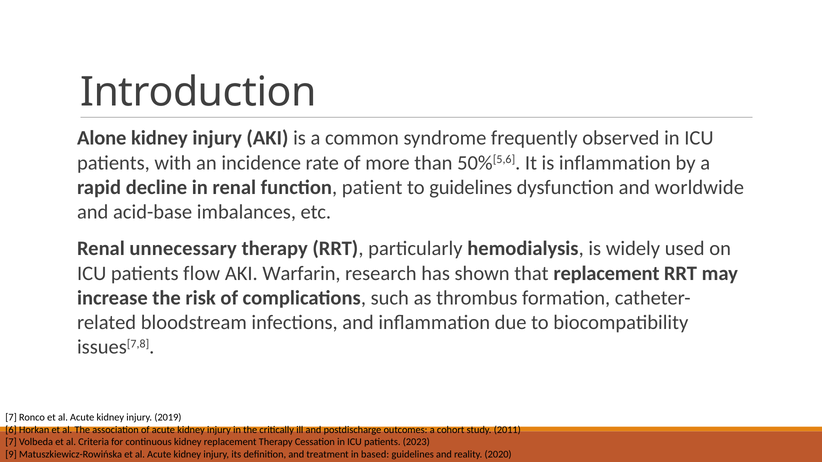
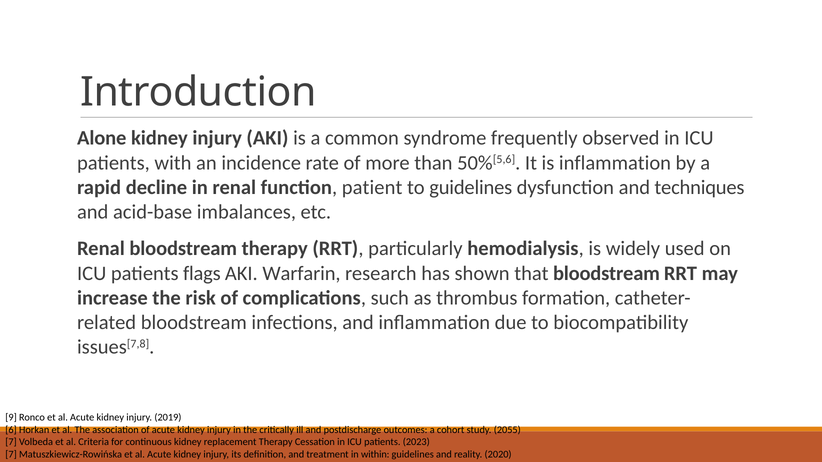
worldwide: worldwide -> techniques (699, 188)
Renal unnecessary: unnecessary -> bloodstream (183, 249)
flow: flow -> flags (202, 274)
that replacement: replacement -> bloodstream (606, 274)
7: 7 -> 9 (11, 418)
2011: 2011 -> 2055 (507, 430)
9: 9 -> 7 (11, 455)
based: based -> within (375, 455)
